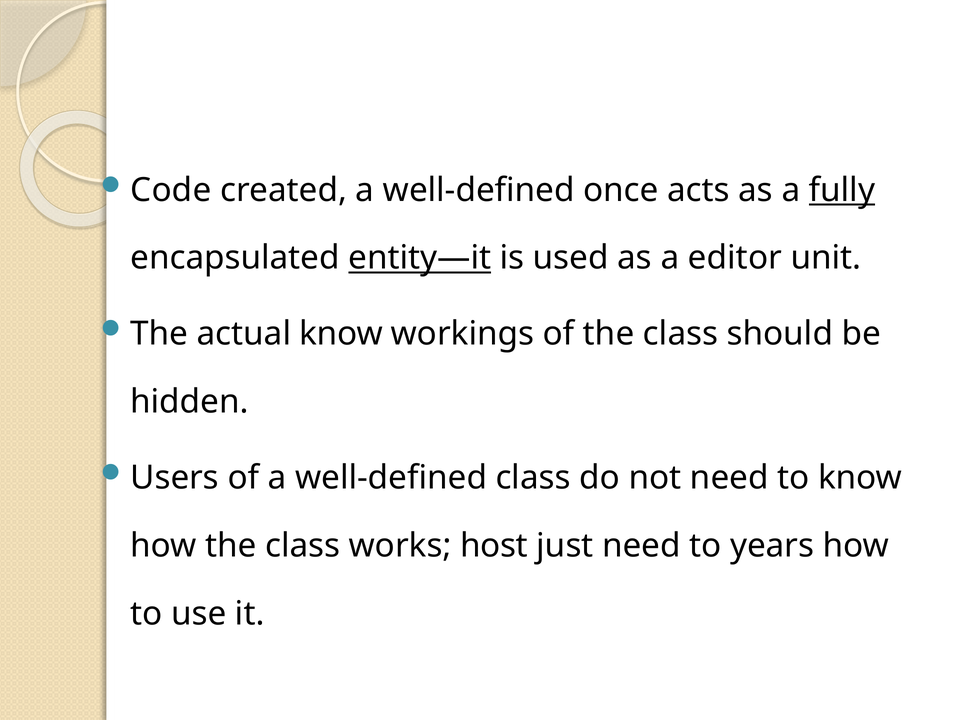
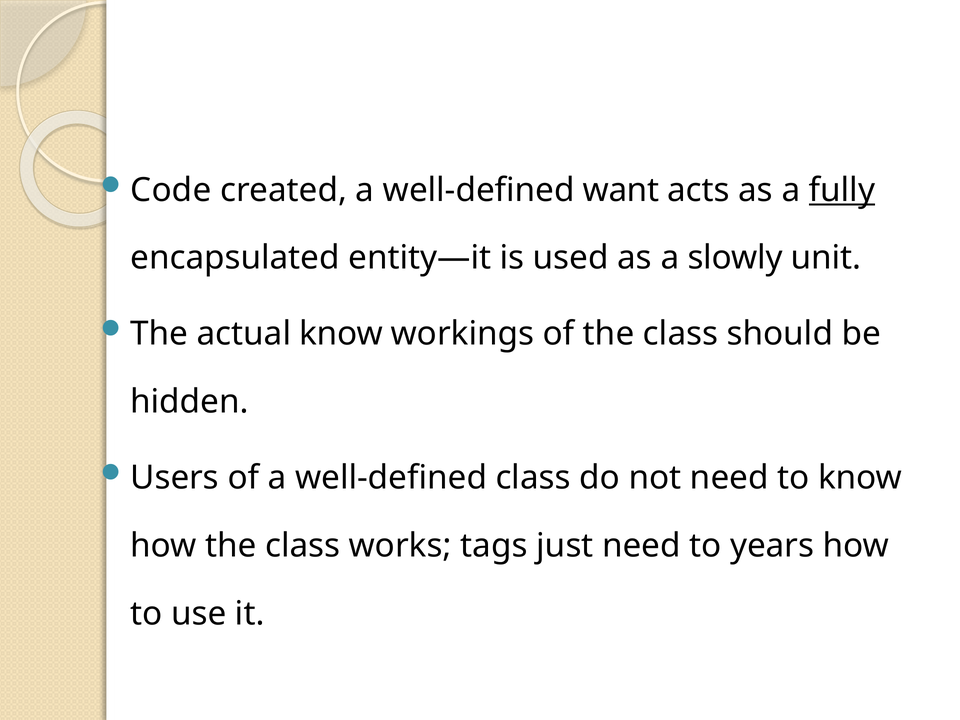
once: once -> want (621, 190)
entity—it underline: present -> none (420, 258)
editor: editor -> slowly (735, 258)
host: host -> tags (494, 546)
